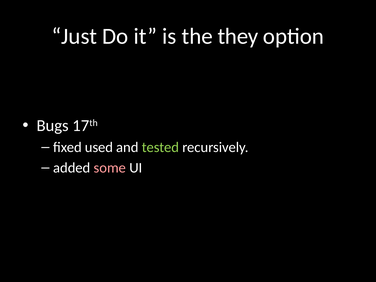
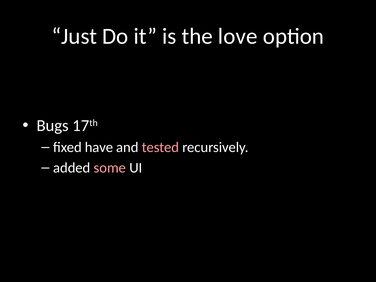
they: they -> love (238, 36)
used: used -> have (99, 147)
tested colour: light green -> pink (160, 147)
